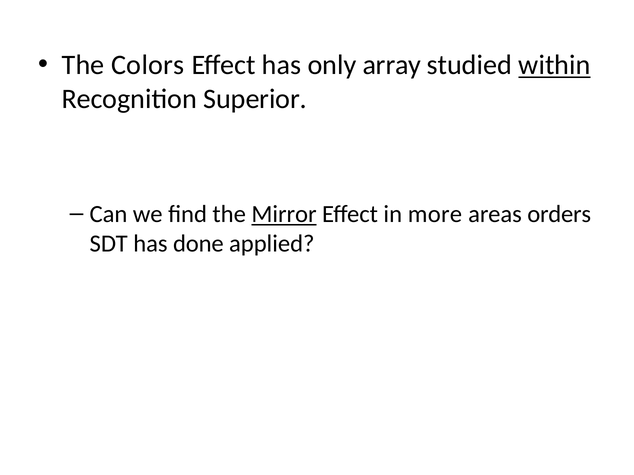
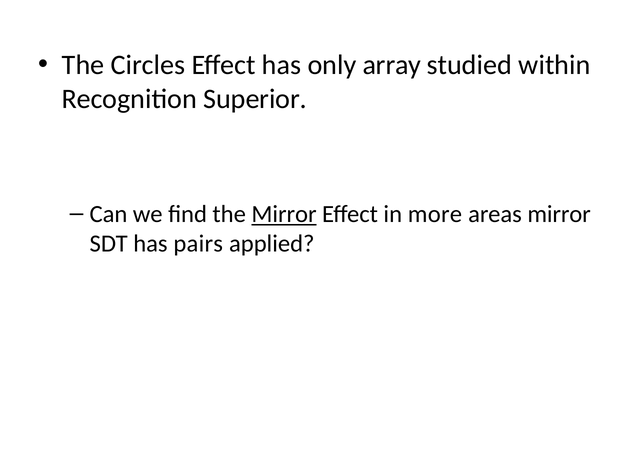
Colors: Colors -> Circles (148, 65)
within underline: present -> none (555, 65)
areas orders: orders -> mirror (559, 214)
done: done -> pairs (198, 244)
